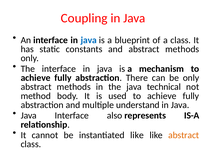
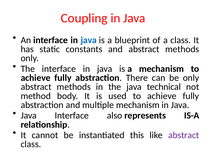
multiple understand: understand -> mechanism (138, 105)
instantiated like: like -> this (137, 135)
abstract colour: orange -> purple (184, 135)
